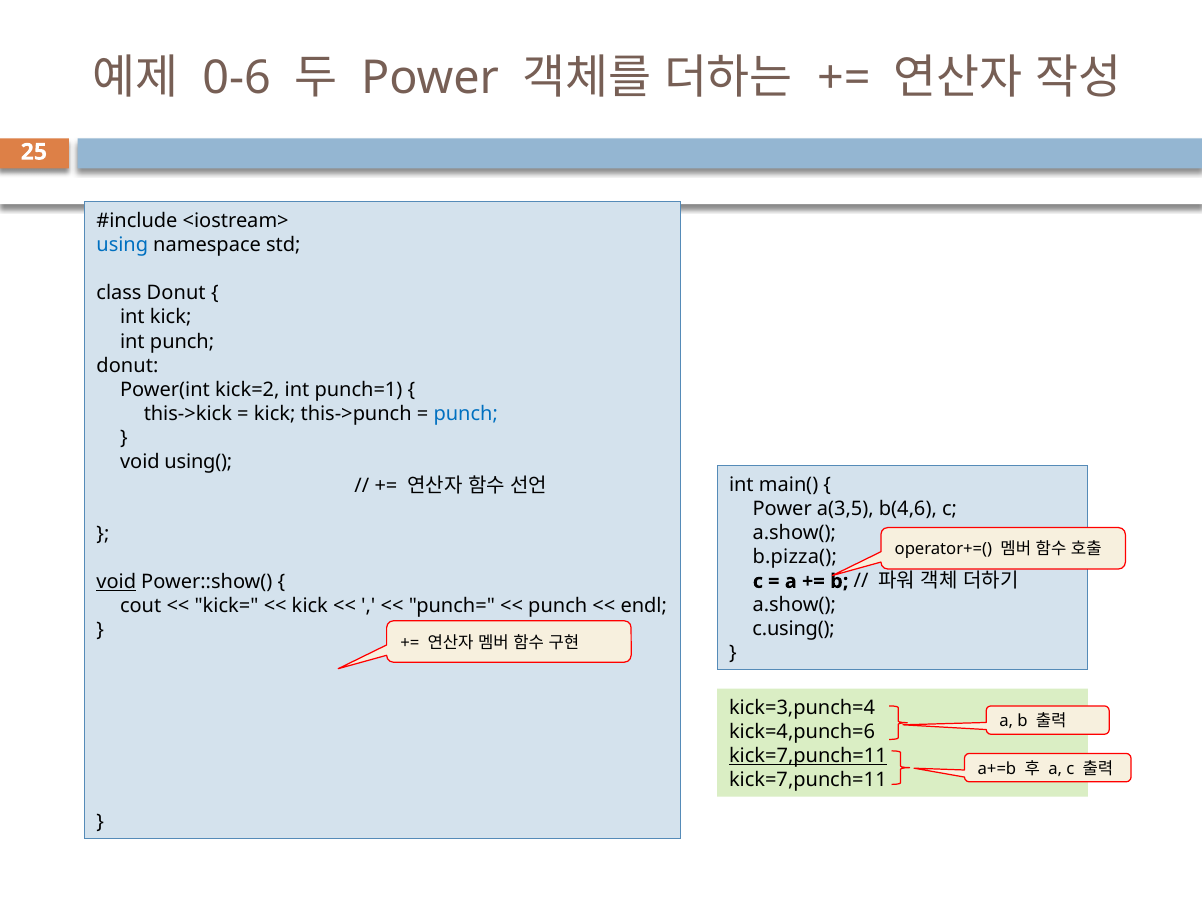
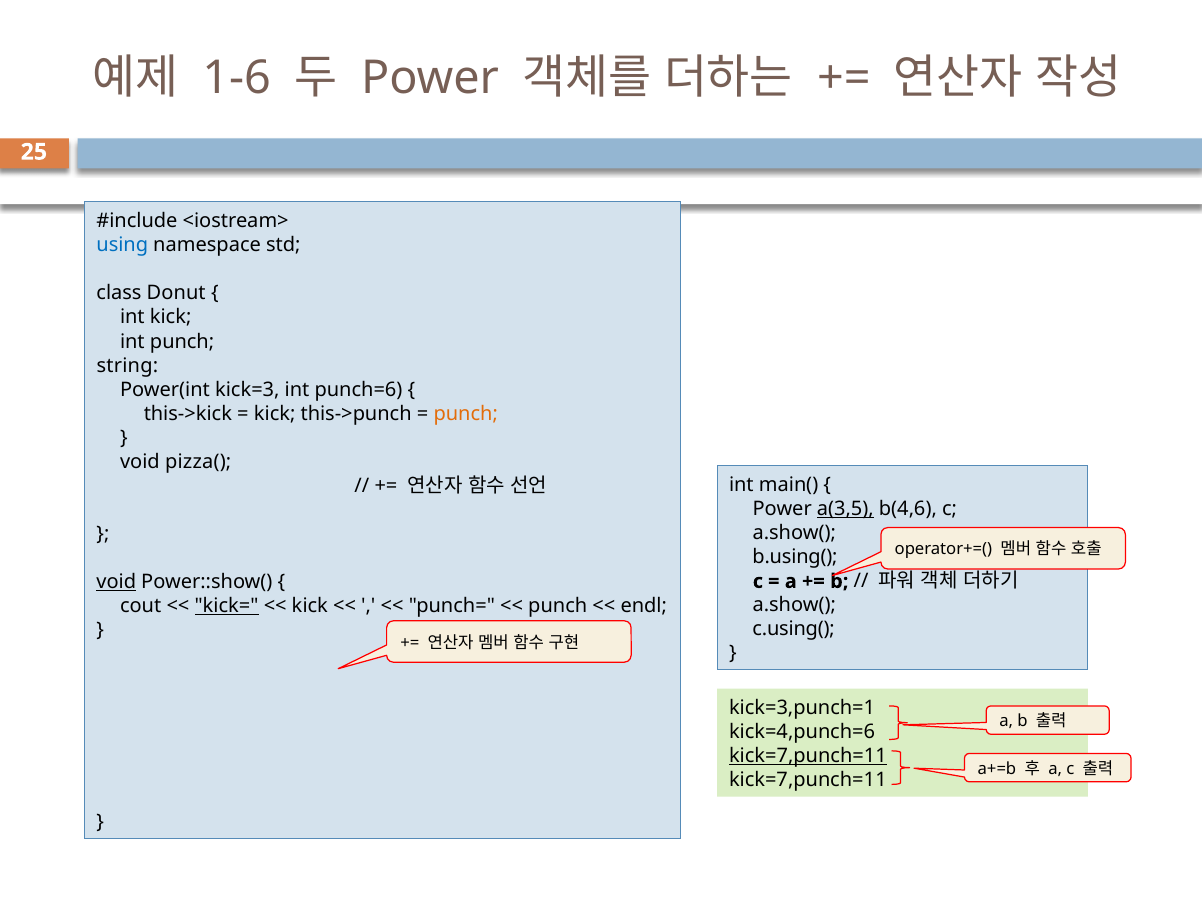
0-6: 0-6 -> 1-6 (237, 78)
donut: donut -> string (127, 366)
kick=2: kick=2 -> kick=3 (247, 390)
punch=1: punch=1 -> punch=6 (358, 390)
punch colour: blue -> orange (466, 414)
using(: using( -> pizza( (198, 462)
a(3,5 underline: none -> present (845, 509)
b.pizza(: b.pizza( -> b.using( (795, 558)
kick= underline: none -> present (227, 606)
kick=3,punch=4: kick=3,punch=4 -> kick=3,punch=1 (802, 708)
